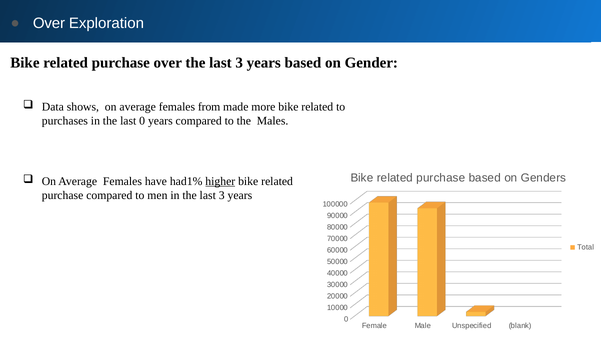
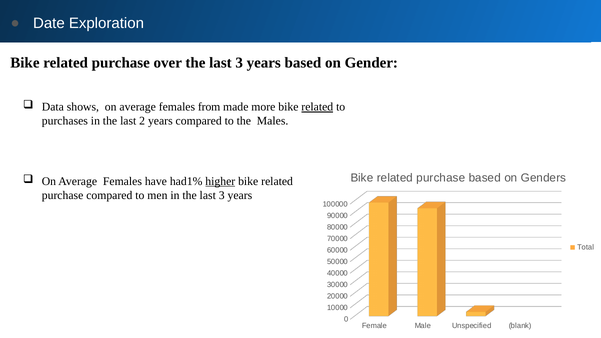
Over: Over -> Date (49, 23)
related underline: none -> present (317, 107)
last 0: 0 -> 2 (142, 121)
